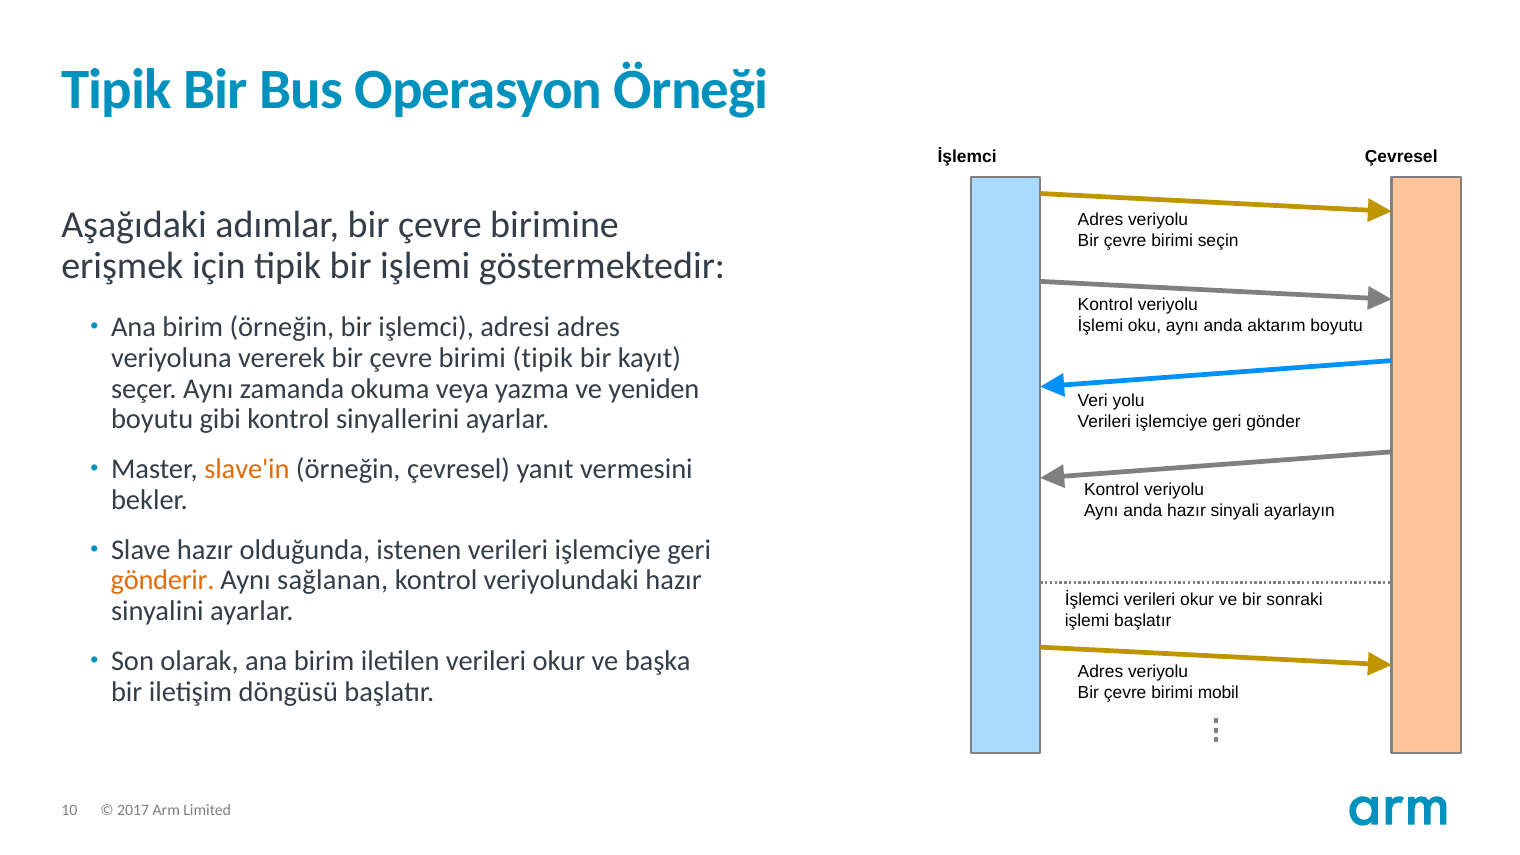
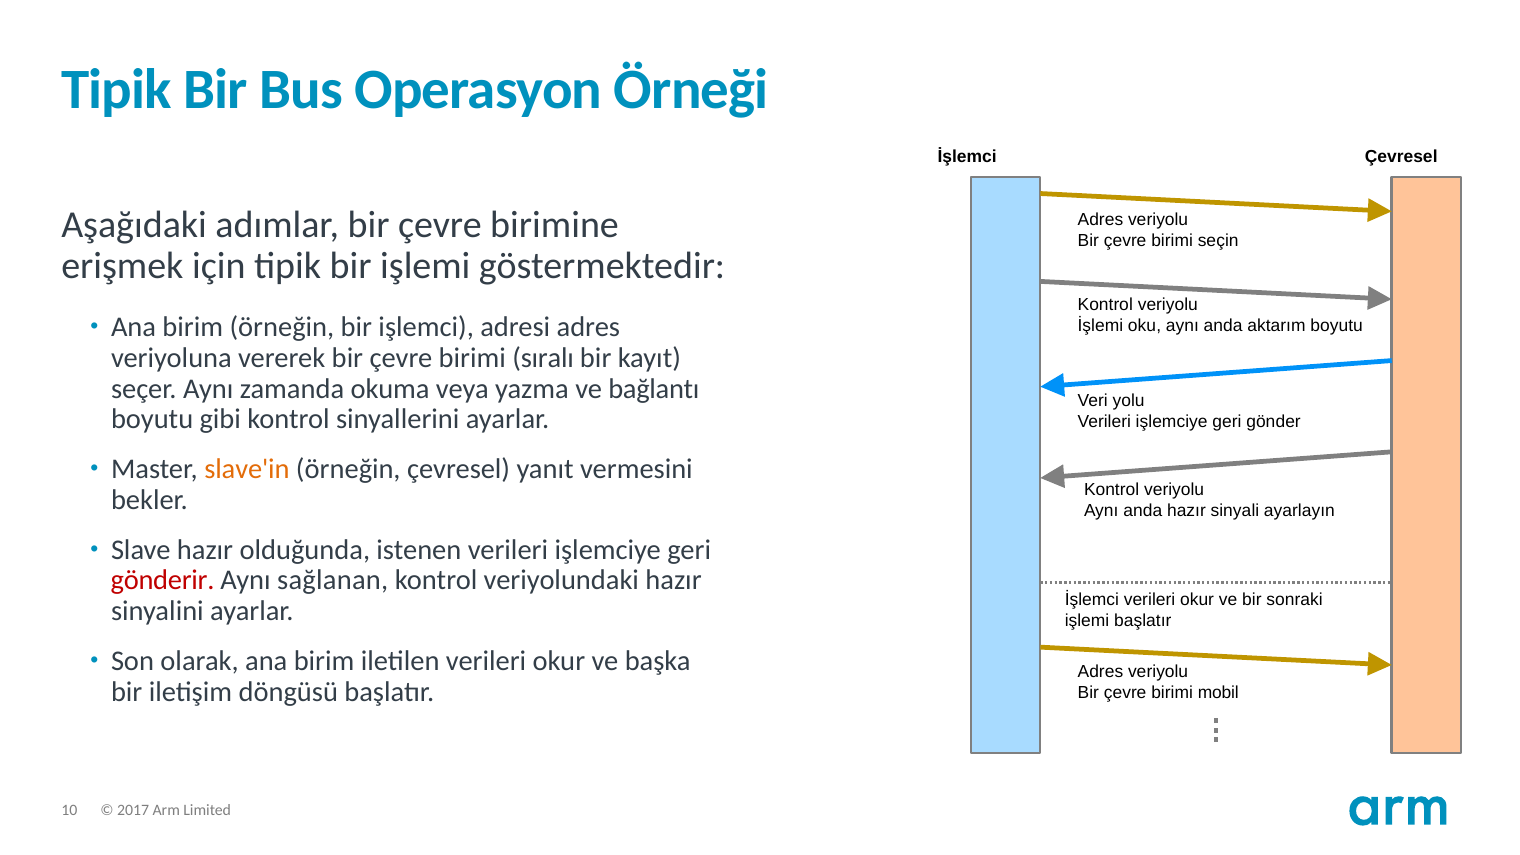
birimi tipik: tipik -> sıralı (543, 358)
yeniden: yeniden -> bağlantı (654, 389)
gönderir colour: orange -> red (163, 581)
